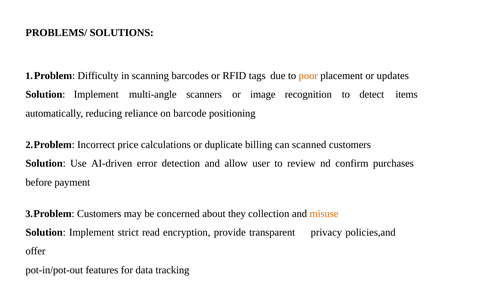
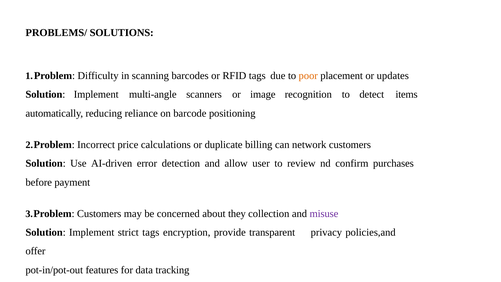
scanned: scanned -> network (309, 145)
misuse colour: orange -> purple (324, 213)
strict read: read -> tags (151, 232)
